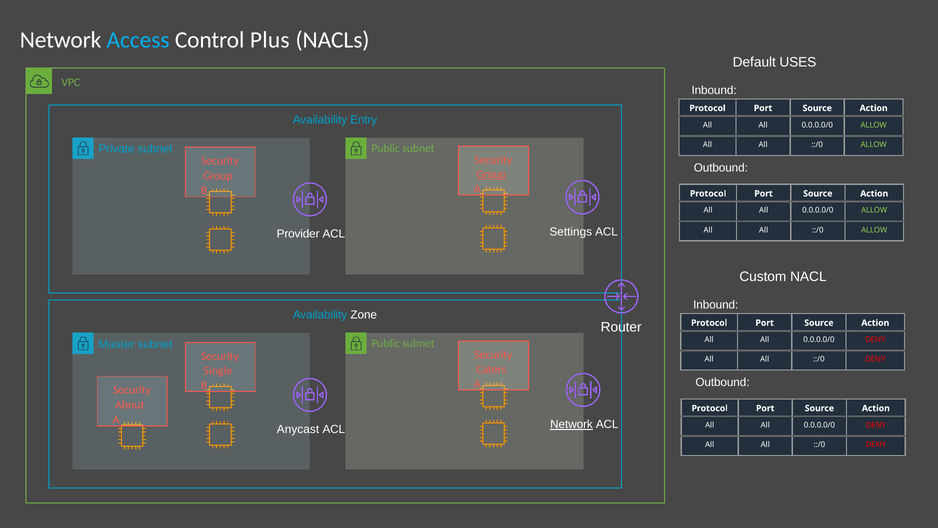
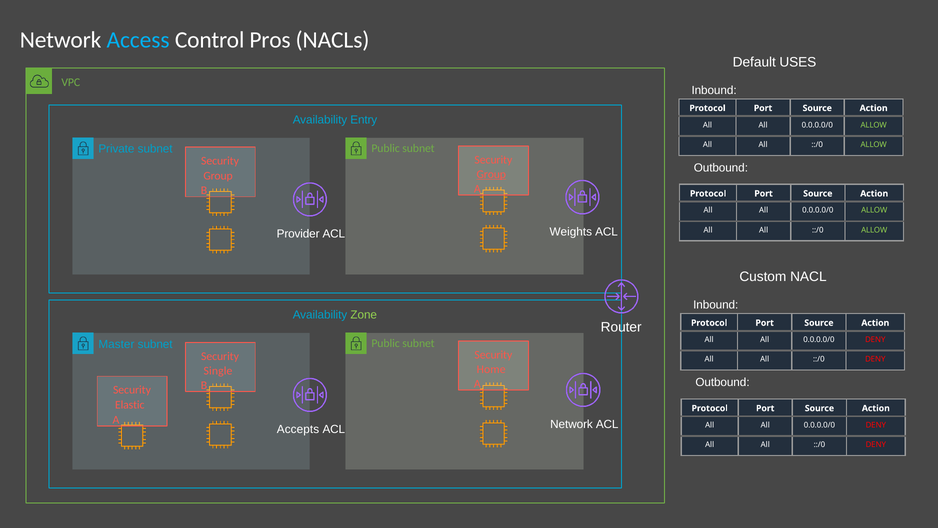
Plus: Plus -> Pros (270, 40)
Settings: Settings -> Weights (571, 232)
Zone colour: white -> light green (364, 315)
Caters: Caters -> Home (491, 369)
About: About -> Elastic (130, 405)
Network underline: present -> none (572, 424)
Anycast: Anycast -> Accepts (298, 429)
